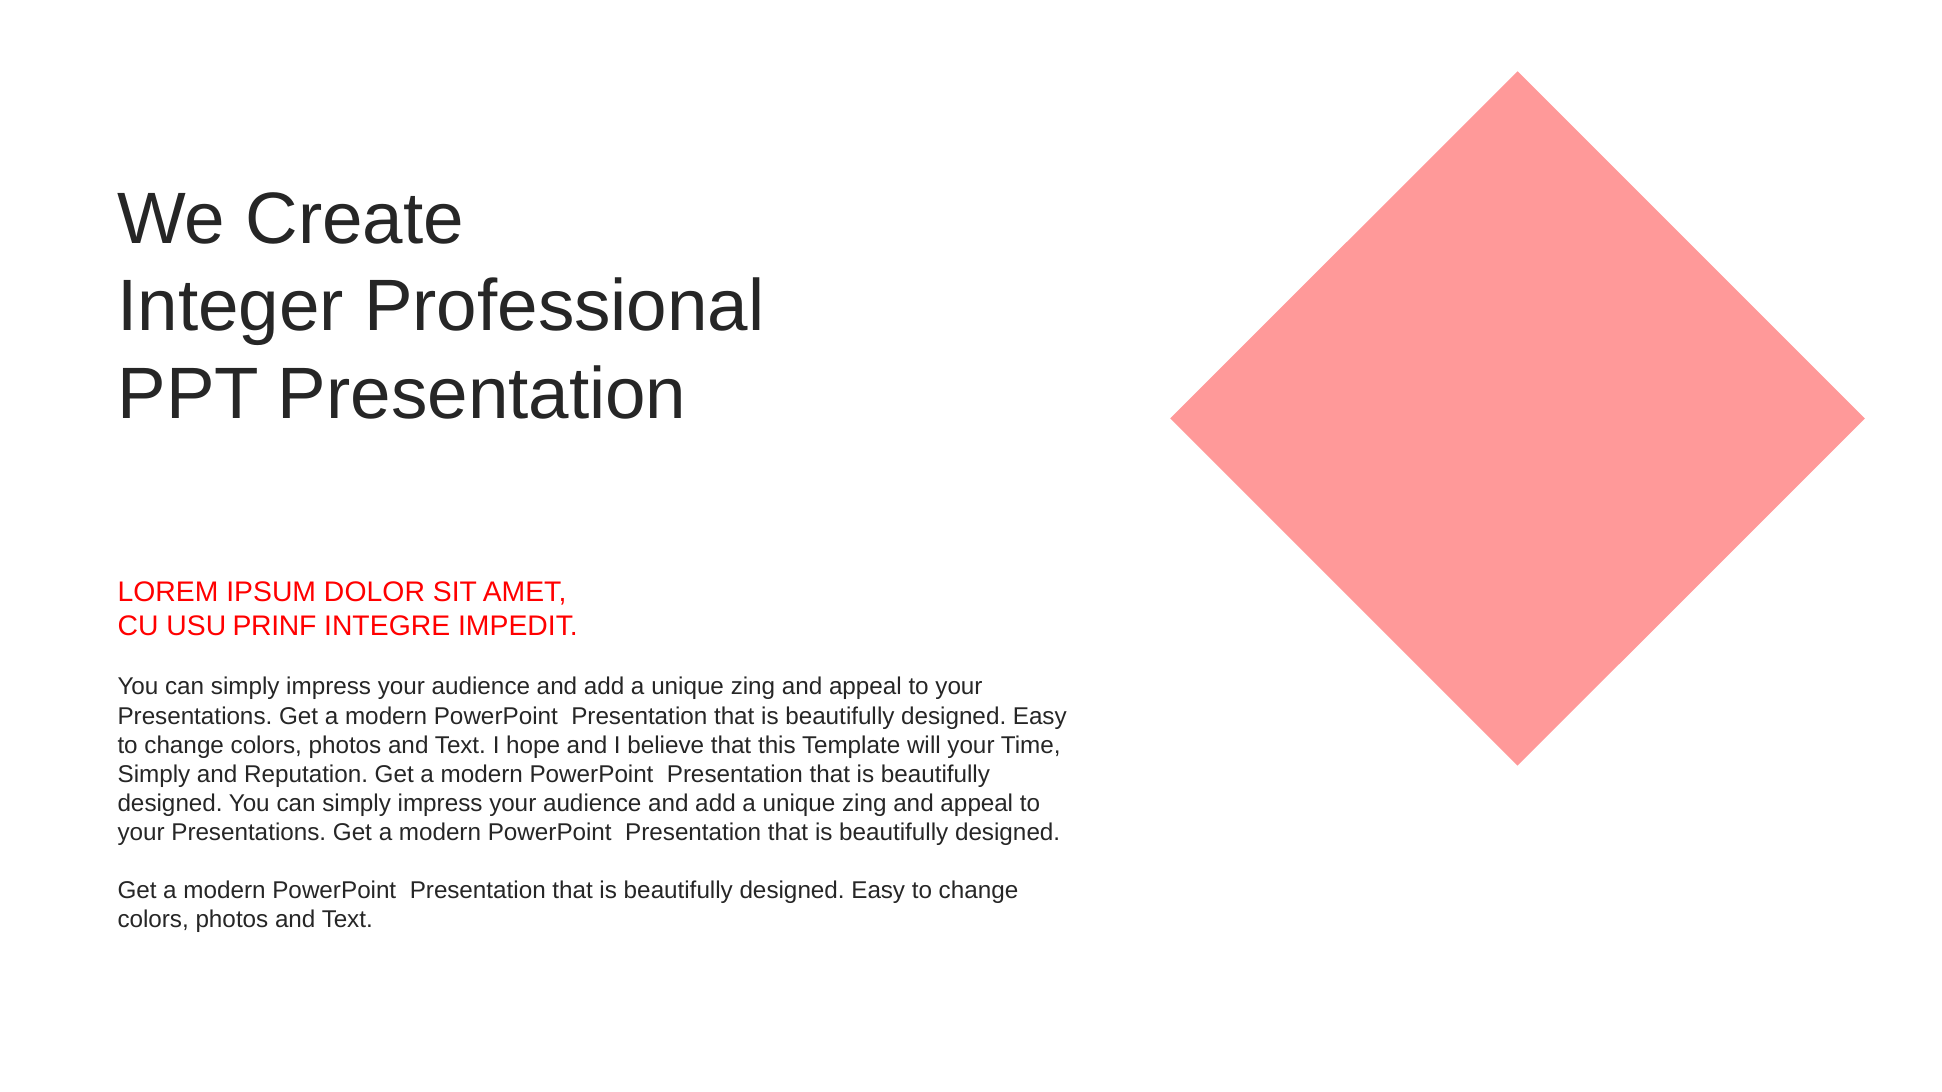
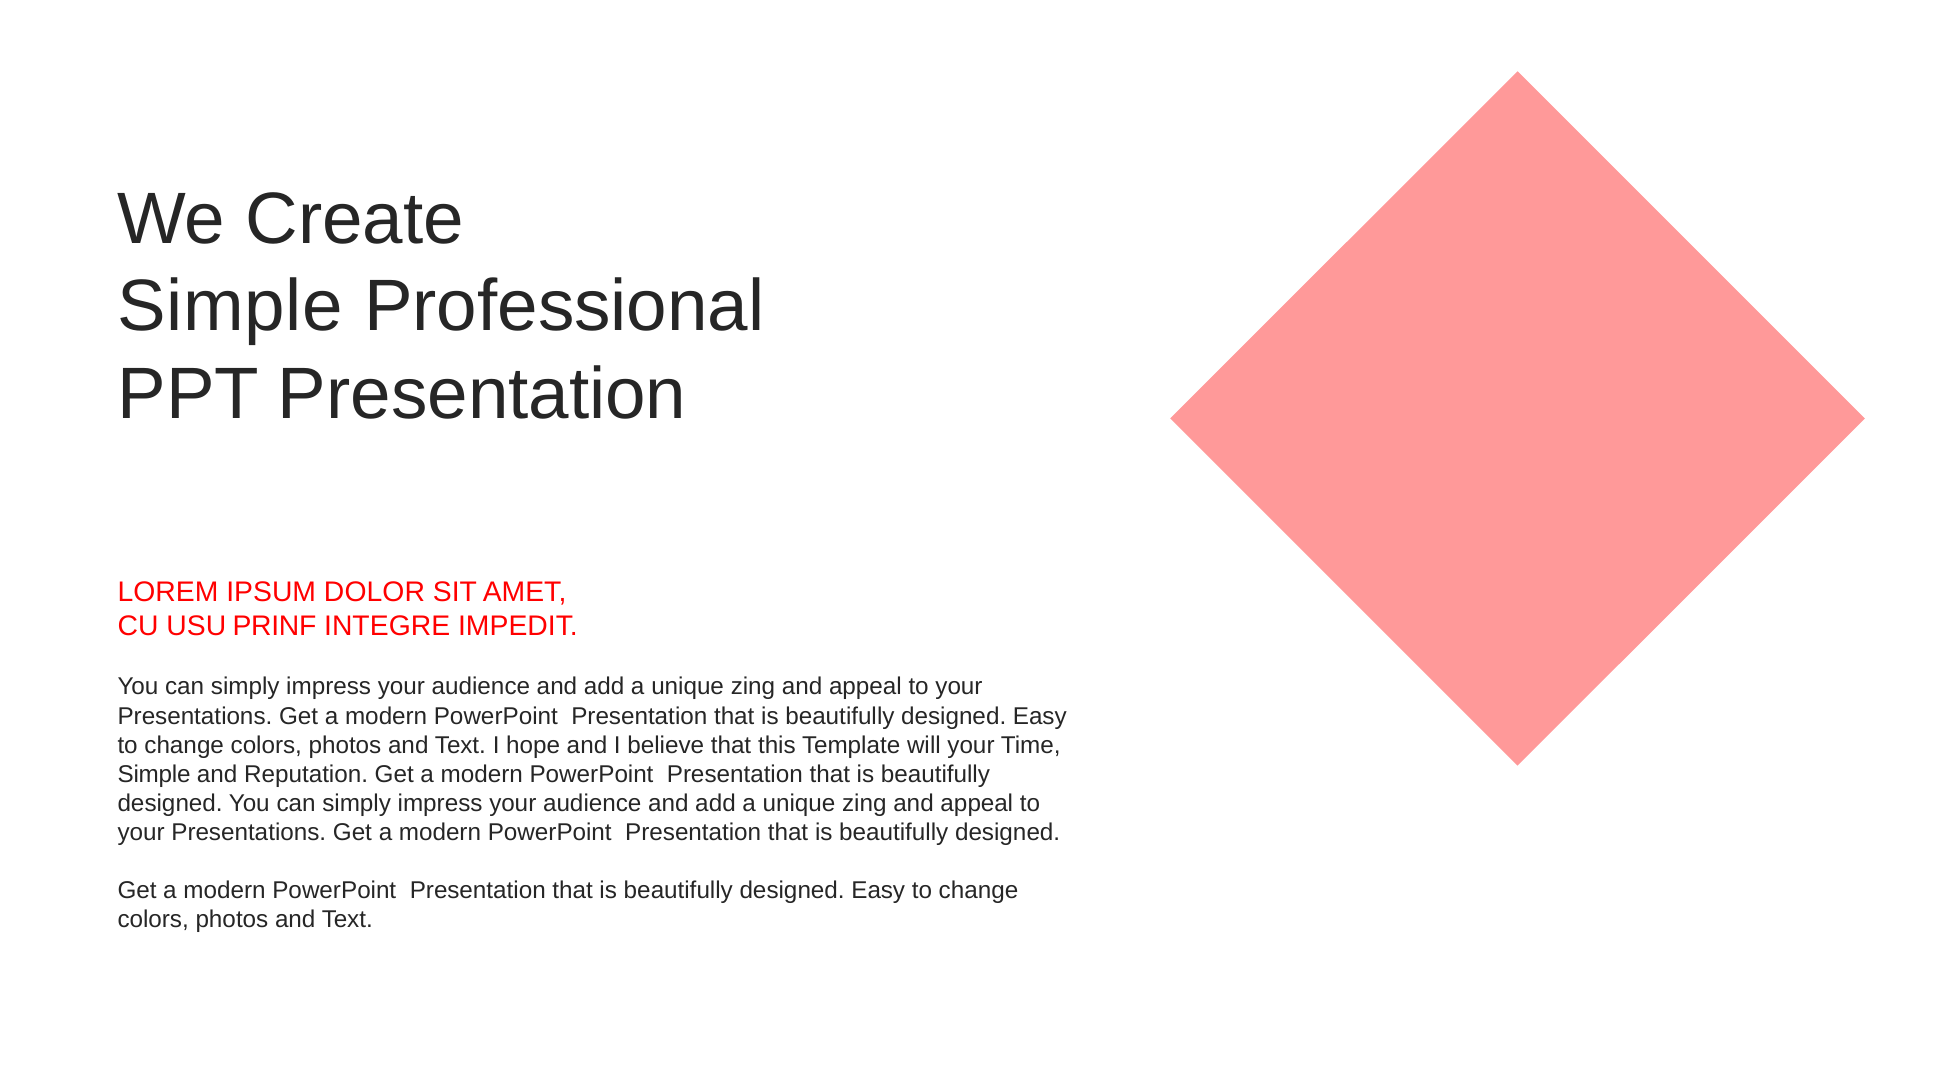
Integer: Integer -> Simple (230, 307)
Simply: Simply -> Simple (154, 775)
